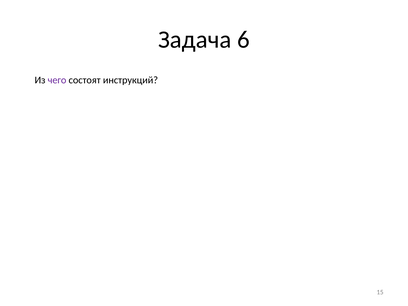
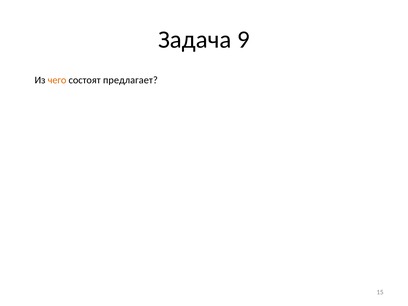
6: 6 -> 9 (243, 39)
чего colour: purple -> orange (57, 80)
инструкций: инструкций -> предлагает (130, 80)
